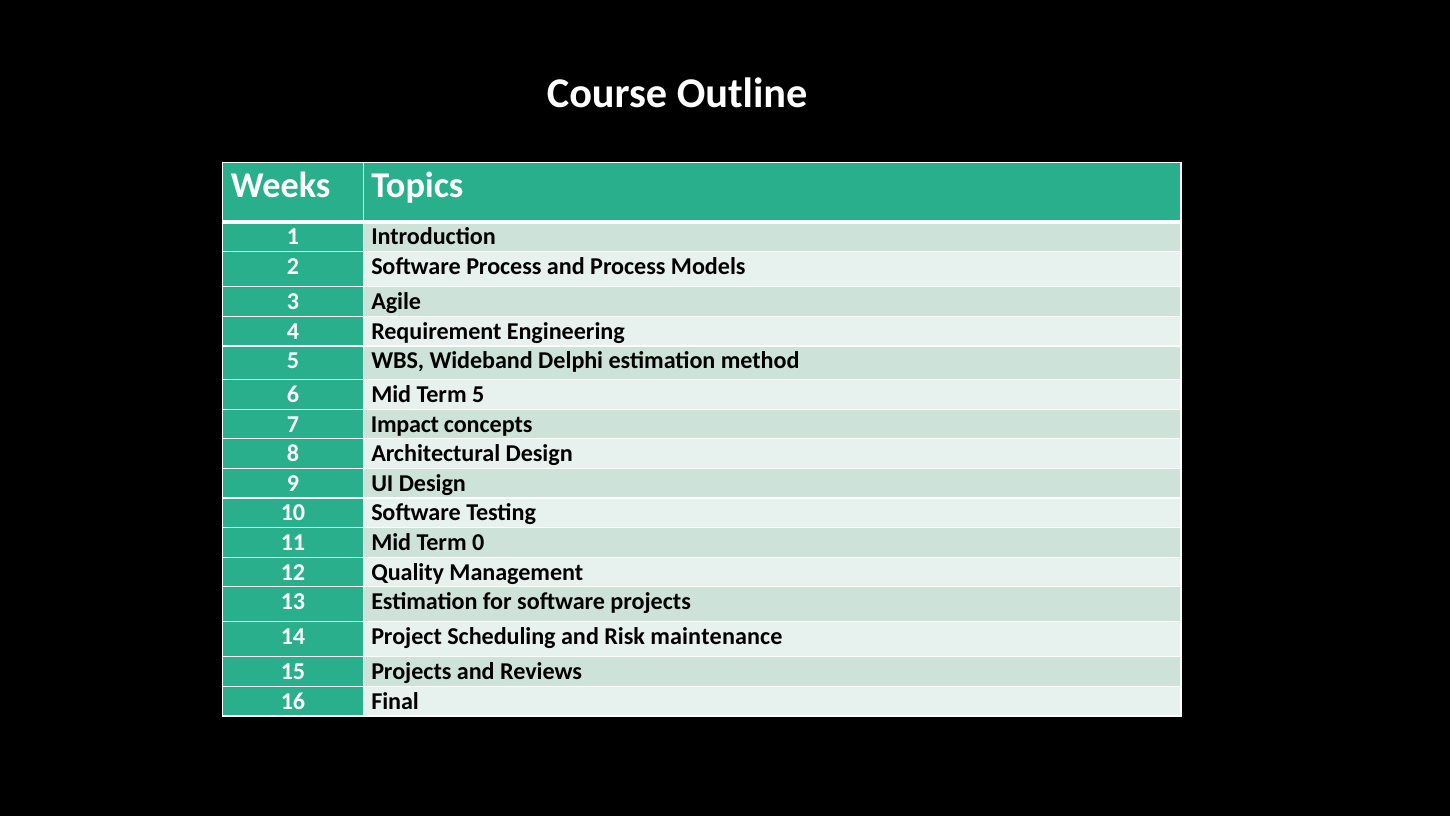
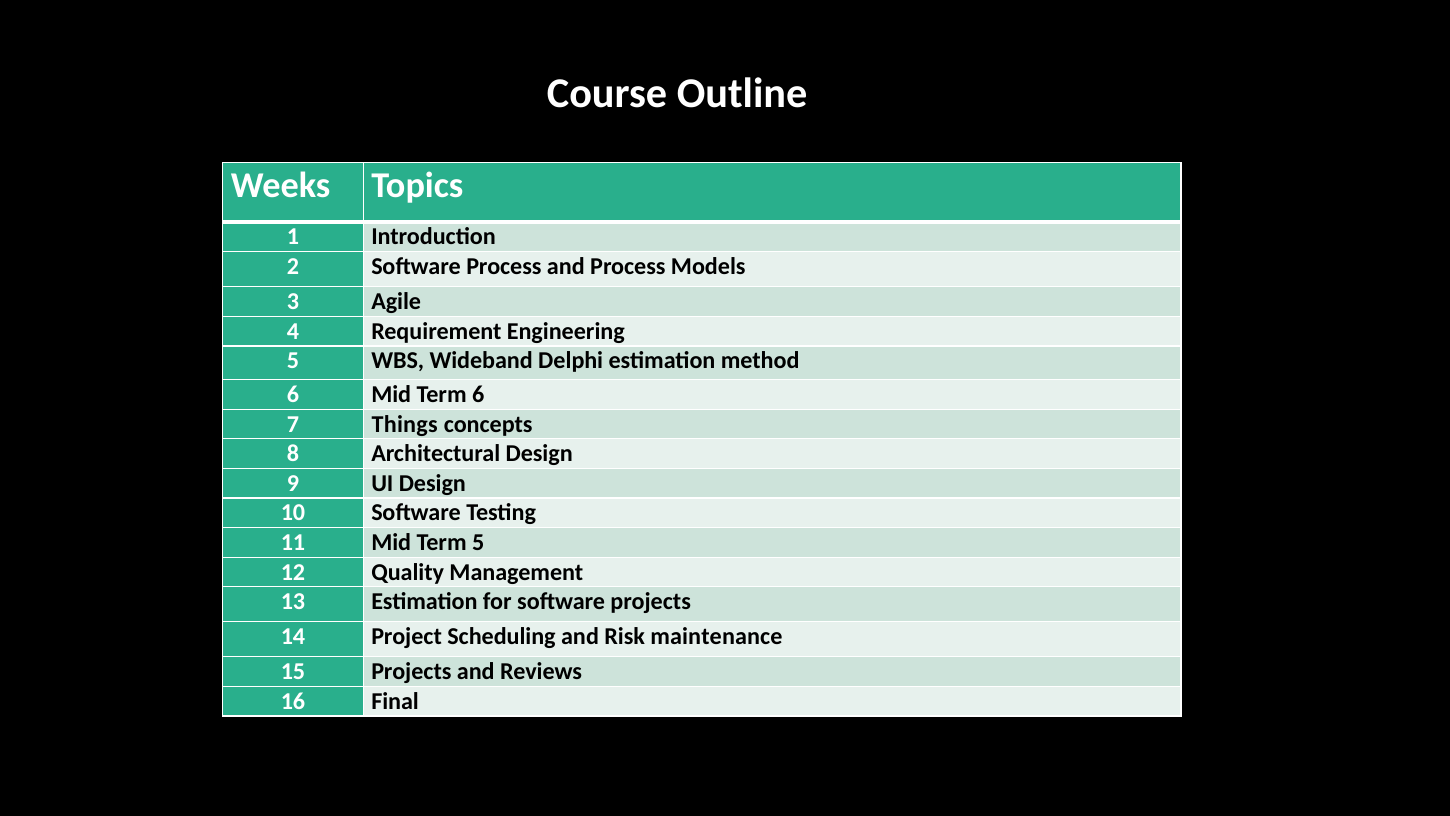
Term 5: 5 -> 6 (478, 394)
Impact: Impact -> Things (405, 424)
Term 0: 0 -> 5 (478, 542)
